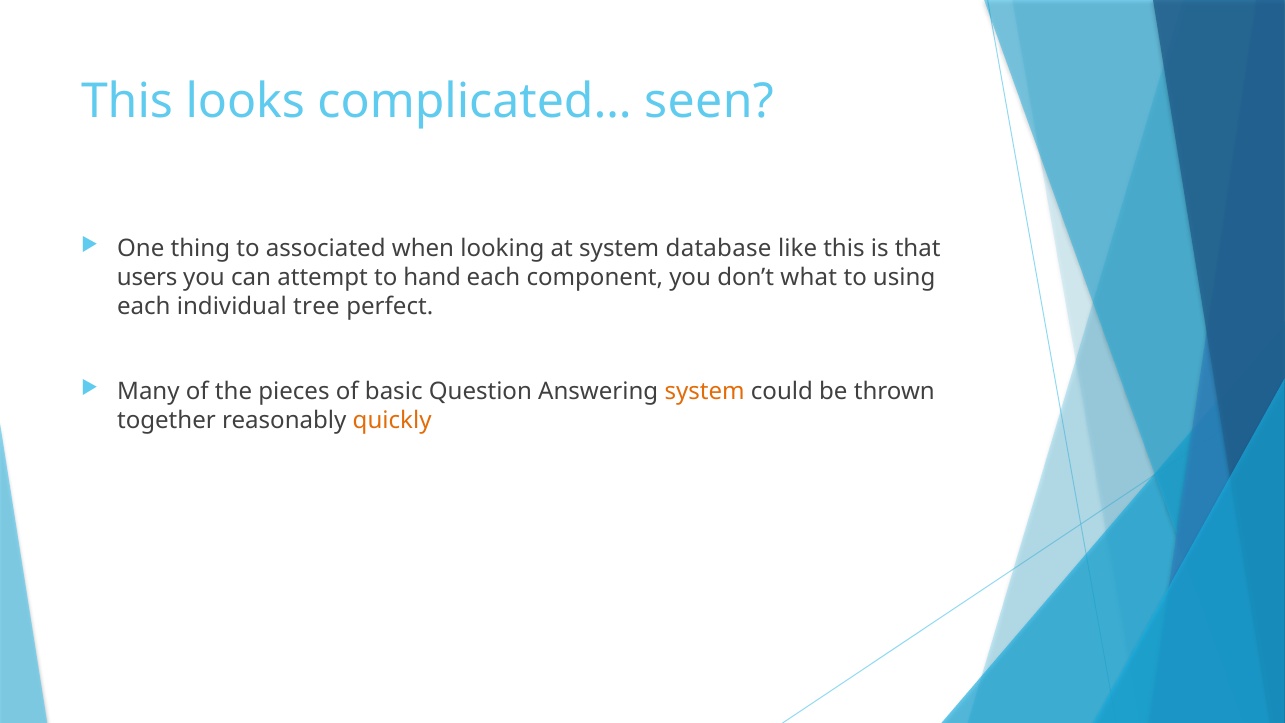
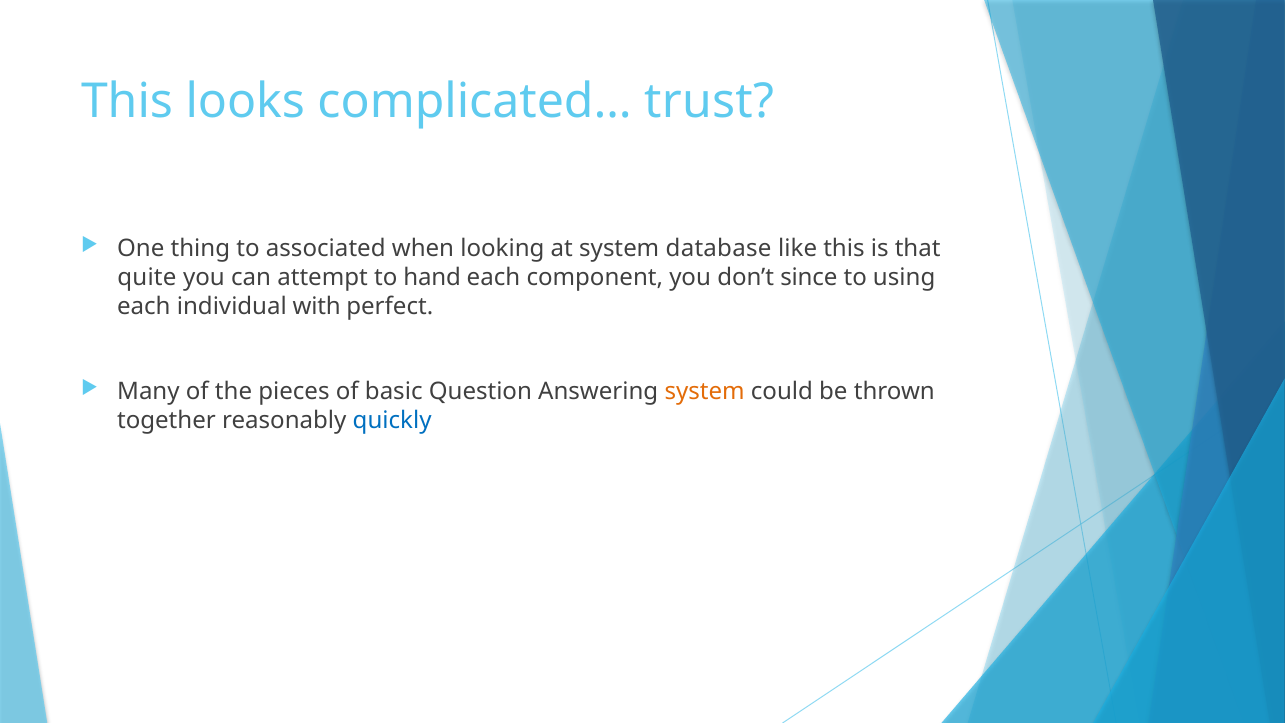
seen: seen -> trust (709, 101)
users: users -> quite (147, 278)
what: what -> since (809, 278)
tree: tree -> with (317, 307)
quickly colour: orange -> blue (392, 420)
